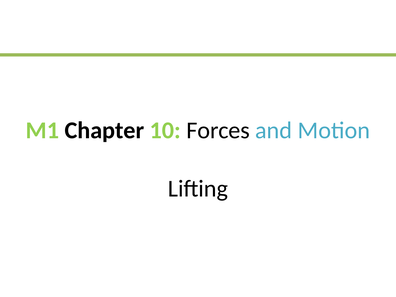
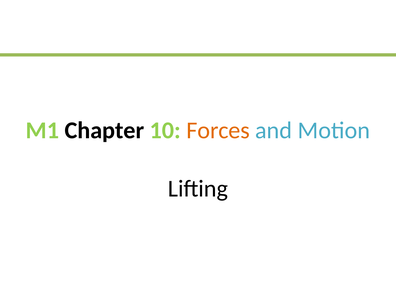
Forces colour: black -> orange (218, 130)
